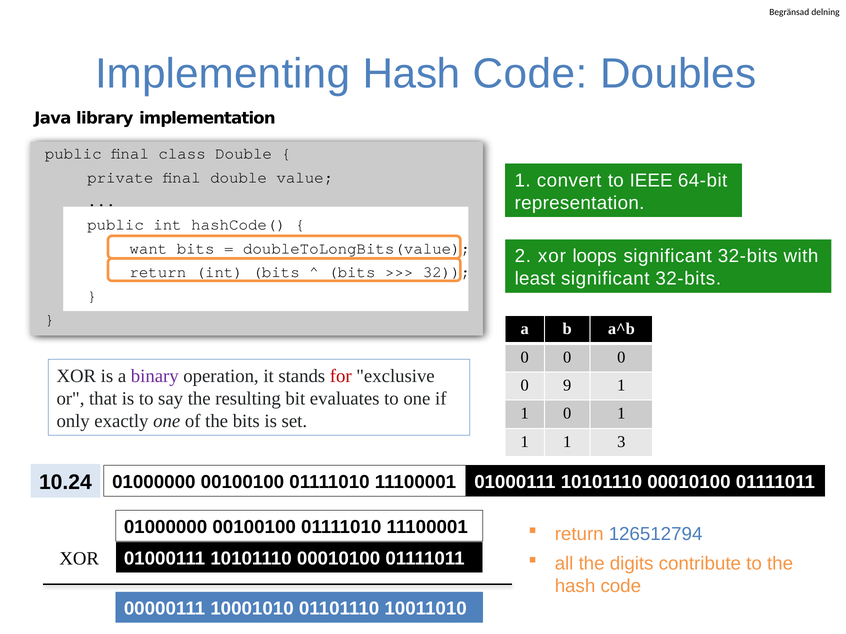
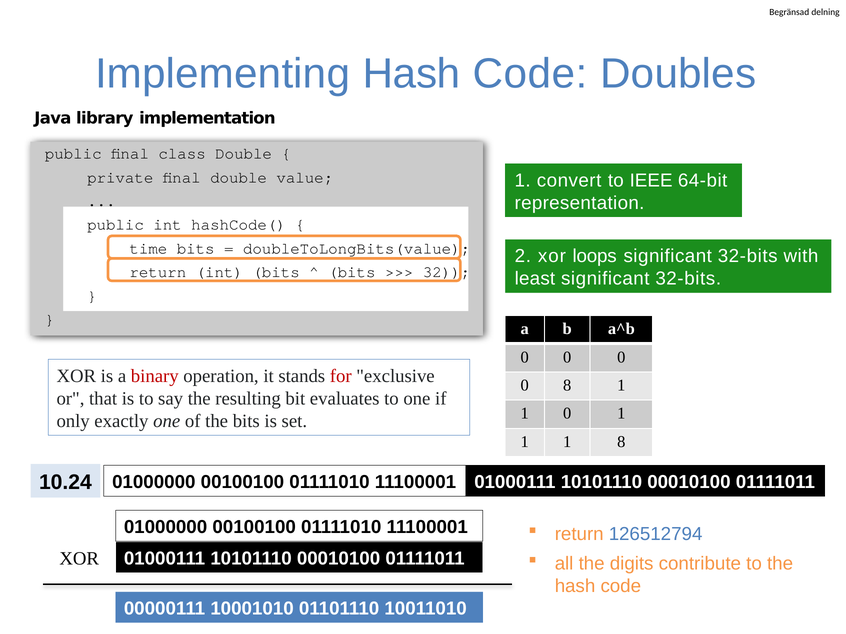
want: want -> time (148, 249)
binary colour: purple -> red (155, 376)
0 9: 9 -> 8 (567, 386)
1 3: 3 -> 8 (621, 442)
